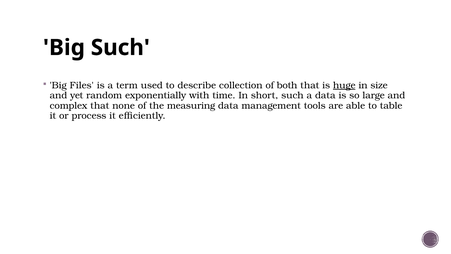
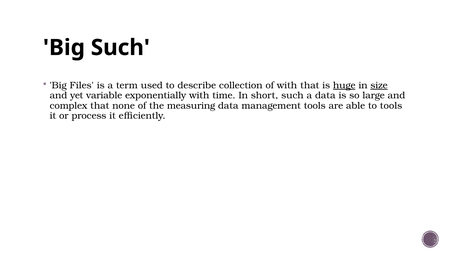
of both: both -> with (287, 85)
size underline: none -> present (379, 85)
random: random -> variable (104, 95)
to table: table -> tools (391, 105)
